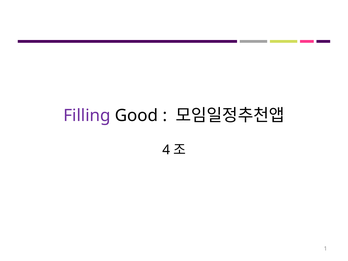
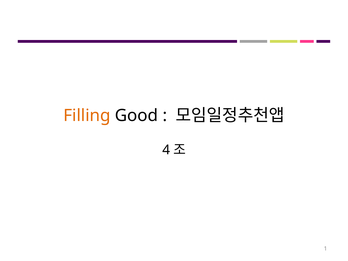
Filling colour: purple -> orange (87, 116)
